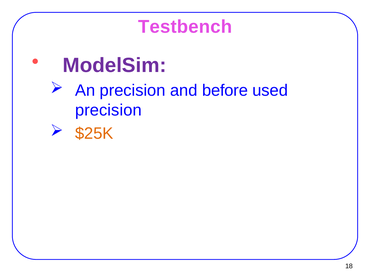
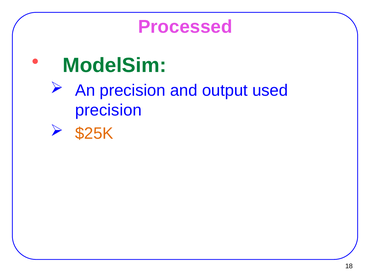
Testbench: Testbench -> Processed (185, 27)
ModelSim colour: purple -> green (115, 65)
before: before -> output (225, 90)
